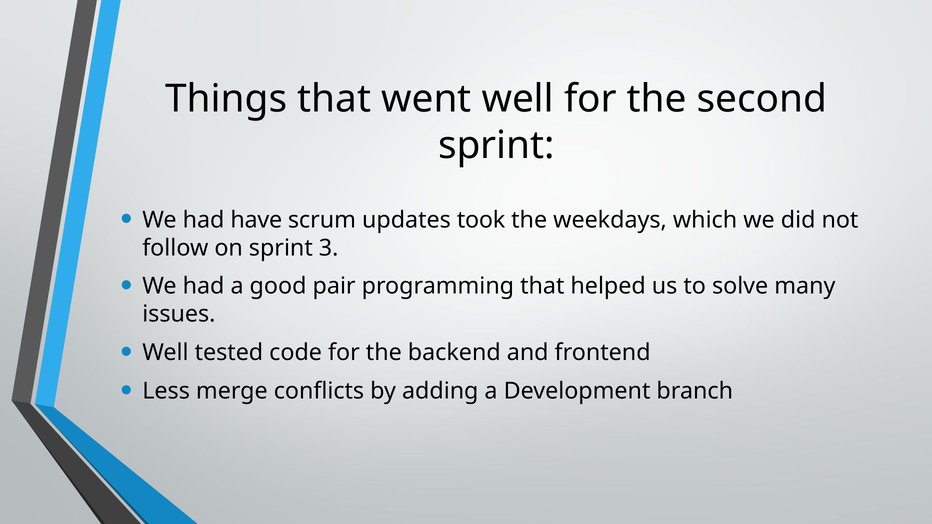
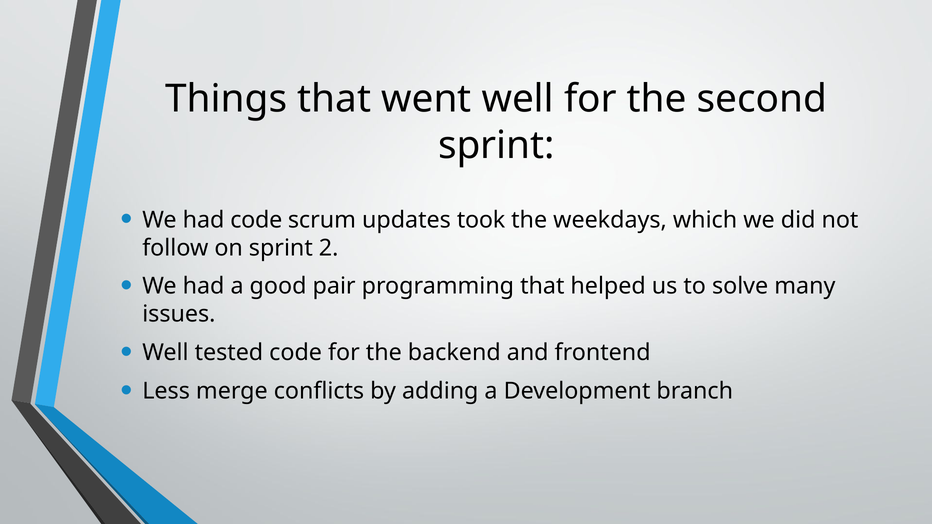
had have: have -> code (256, 220)
3: 3 -> 2 (329, 248)
